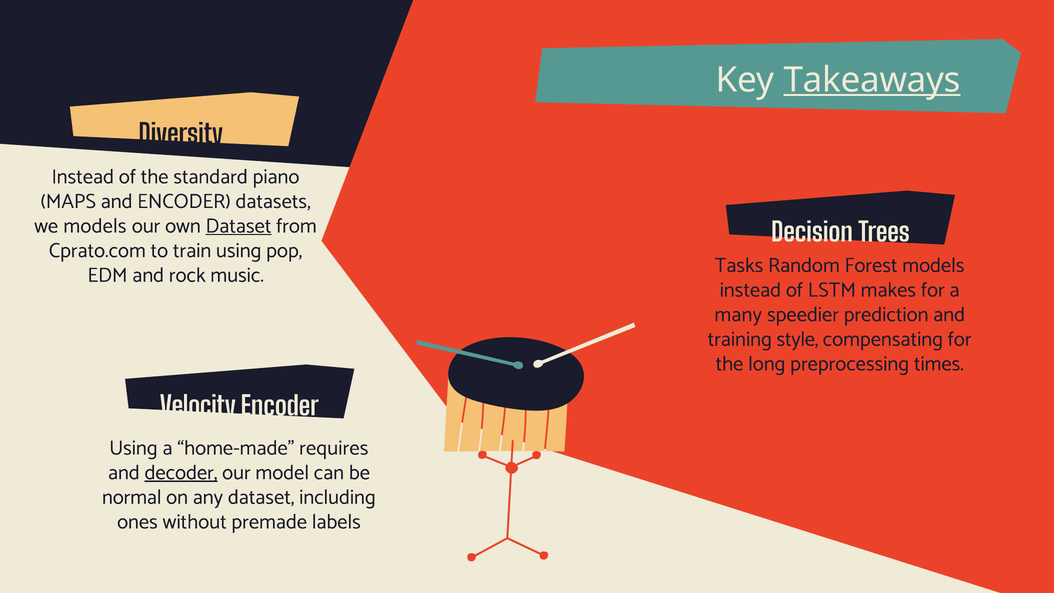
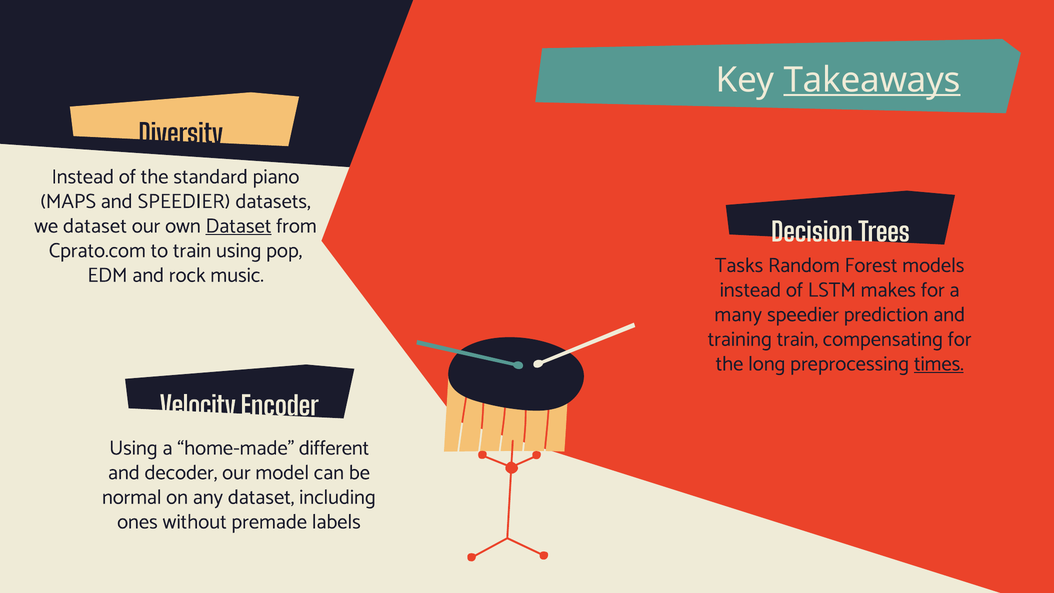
and ENCODER: ENCODER -> SPEEDIER (184, 201)
we models: models -> dataset (95, 226)
training style: style -> train (797, 339)
times underline: none -> present (939, 364)
requires: requires -> different (334, 448)
decoder underline: present -> none (181, 472)
